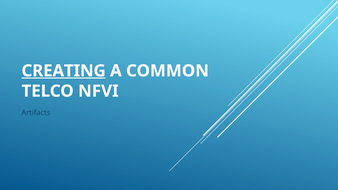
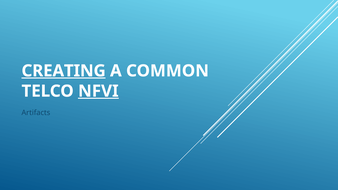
NFVI underline: none -> present (98, 91)
